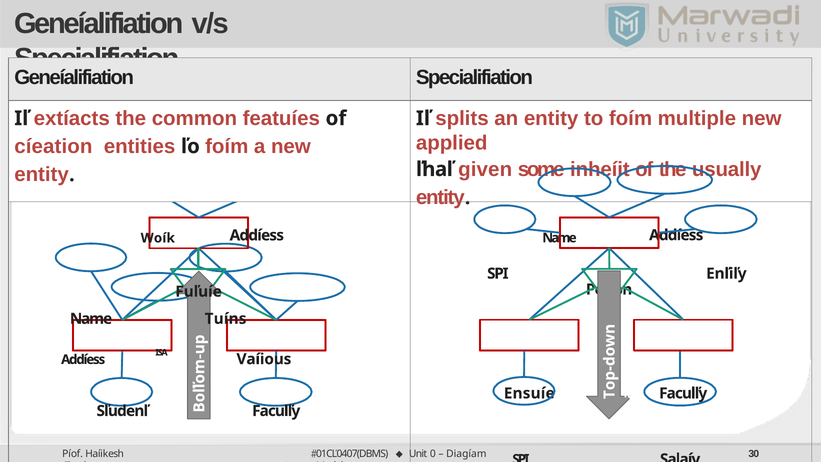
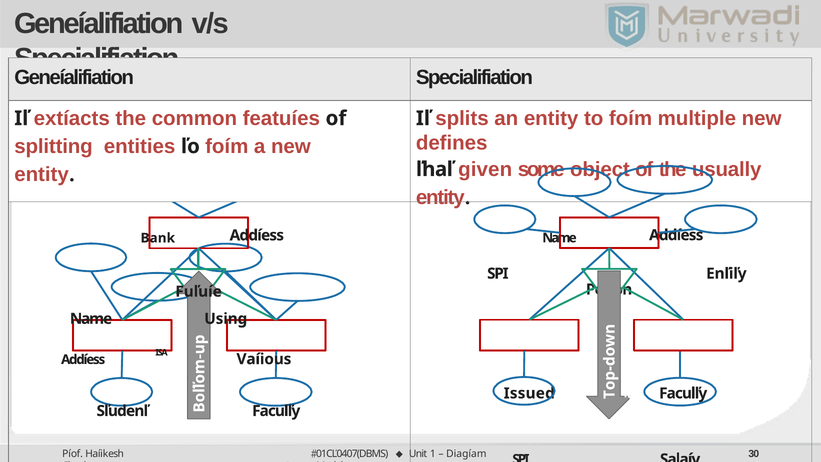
applied: applied -> deﬁnes (452, 143)
cíeation: cíeation -> splitting (54, 146)
inheíit: inheíit -> object (600, 169)
Woík: Woík -> Bank (158, 238)
Tuíns: Tuíns -> Using (226, 319)
Ensuíe: Ensuíe -> Issued (529, 393)
0: 0 -> 1 (433, 454)
